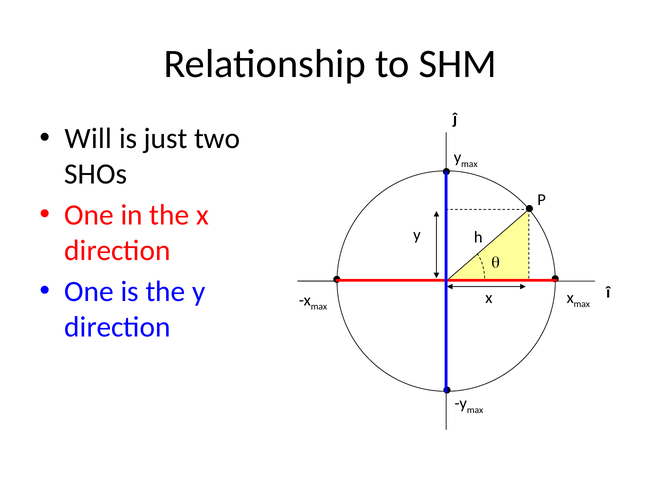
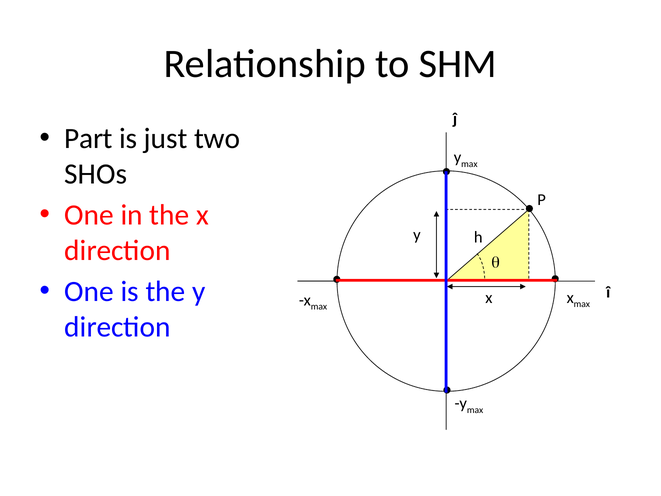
Will: Will -> Part (89, 139)
